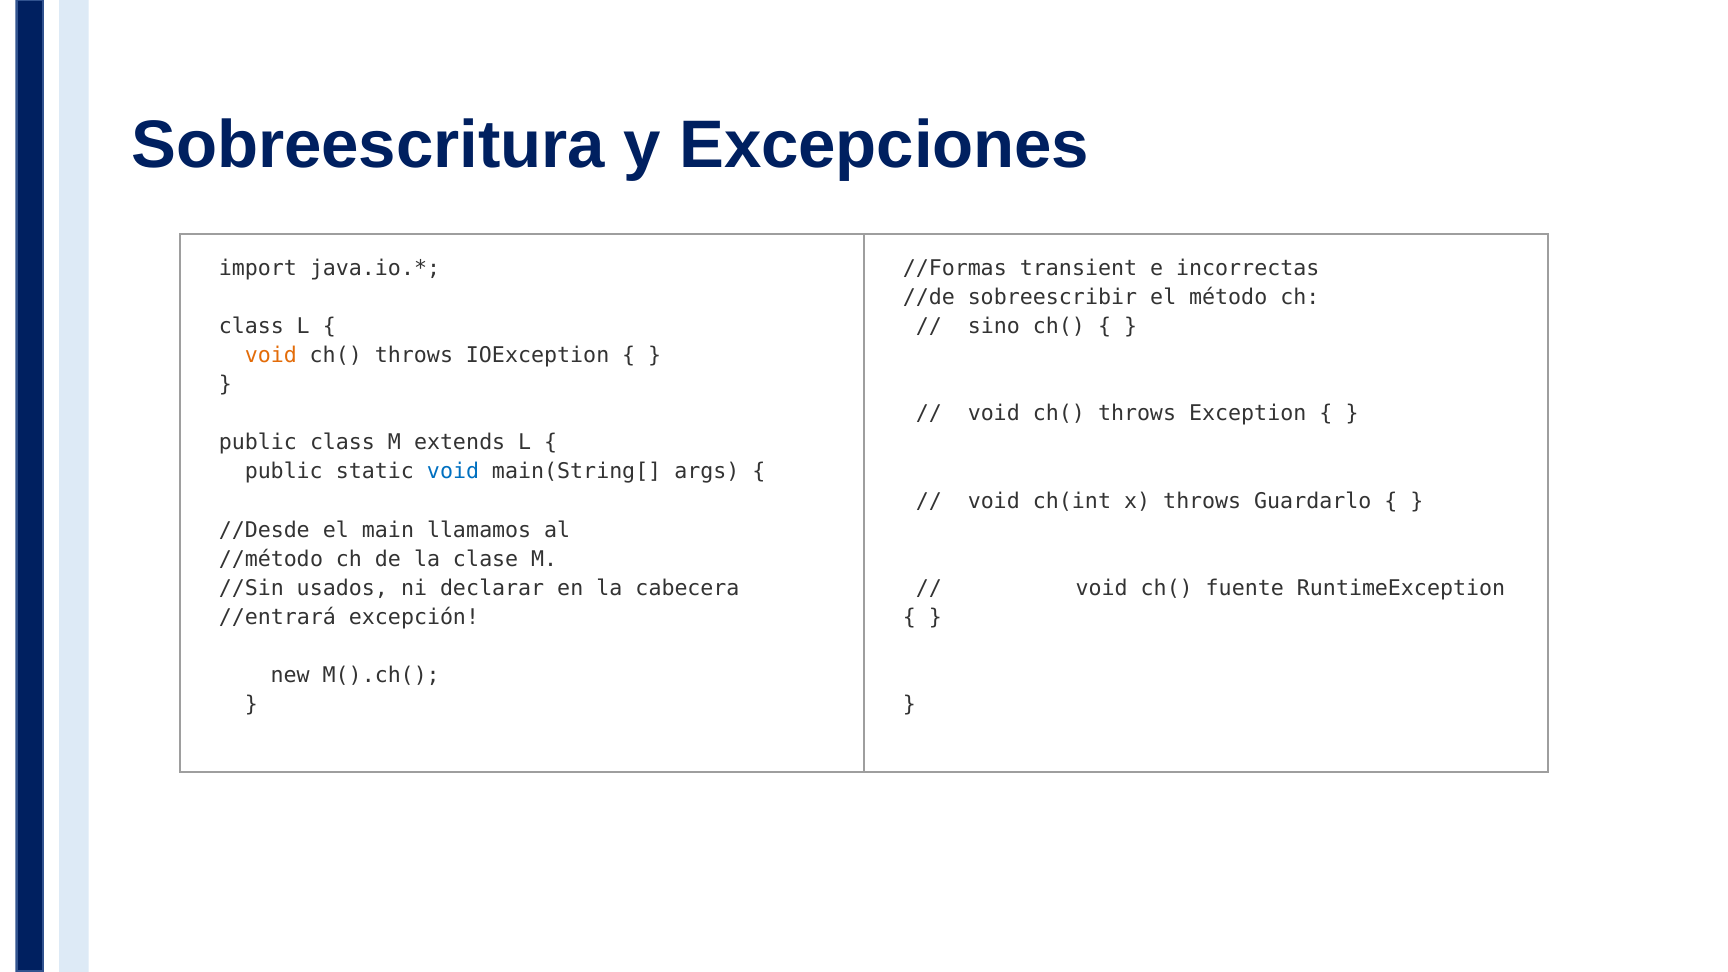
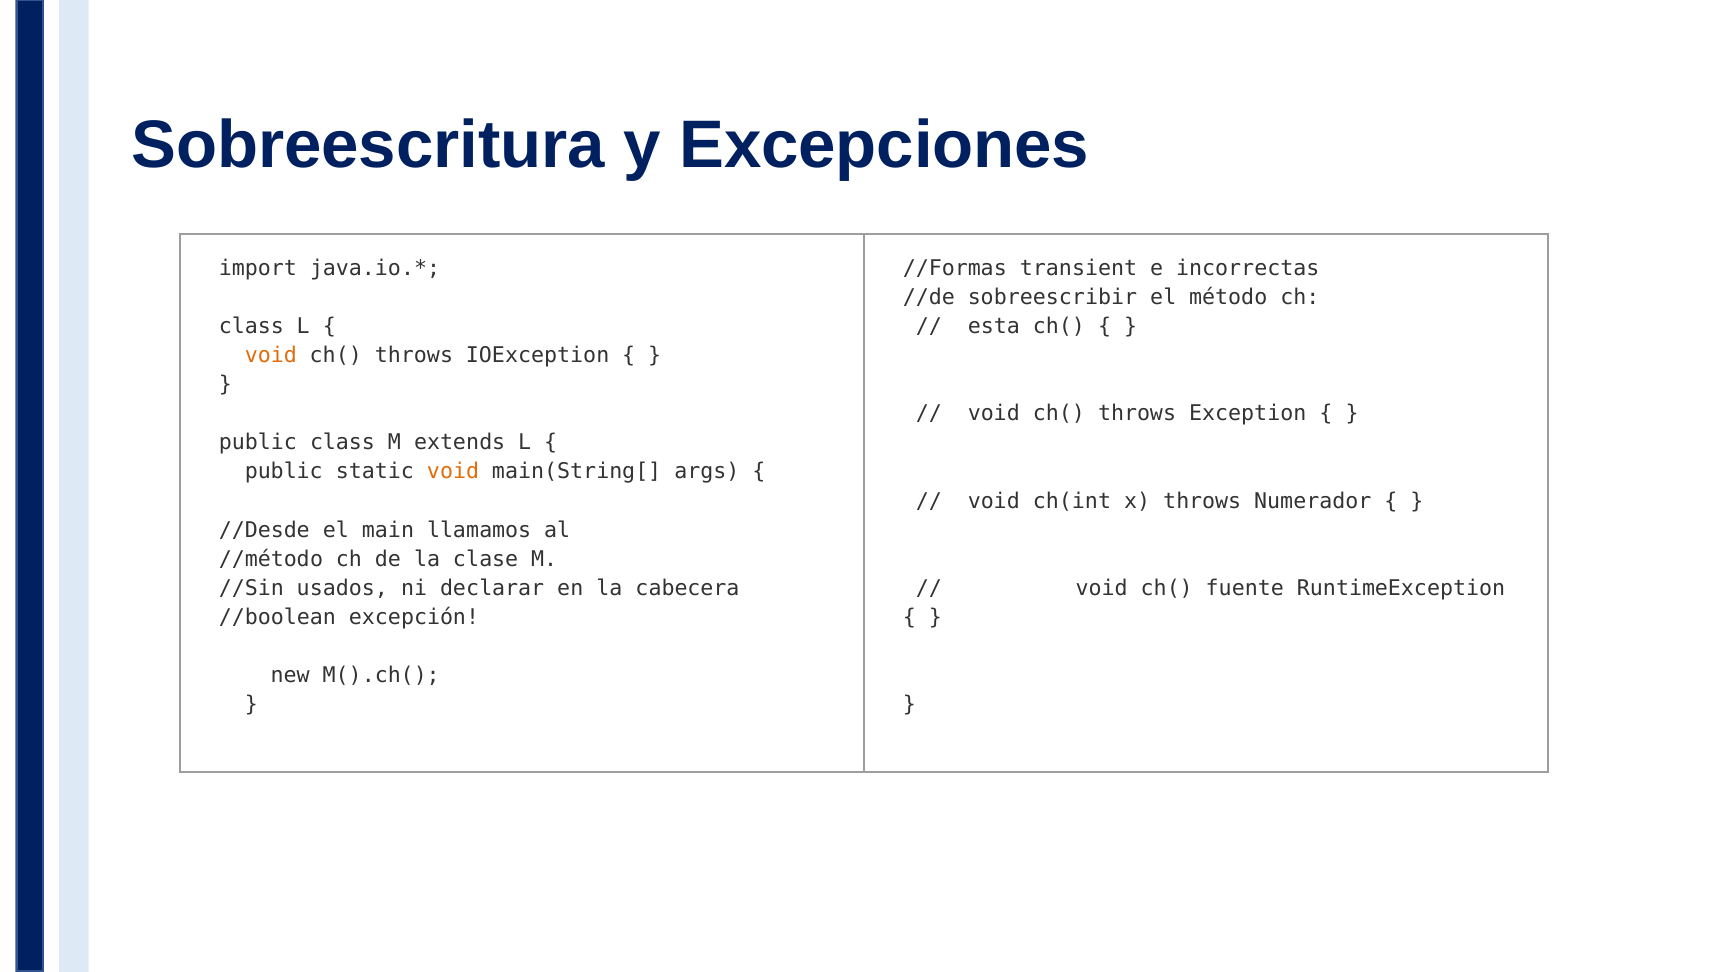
sino: sino -> esta (994, 326)
void colour: blue -> orange (453, 472)
Guardarlo: Guardarlo -> Numerador (1313, 501)
//entrará: //entrará -> //boolean (277, 617)
